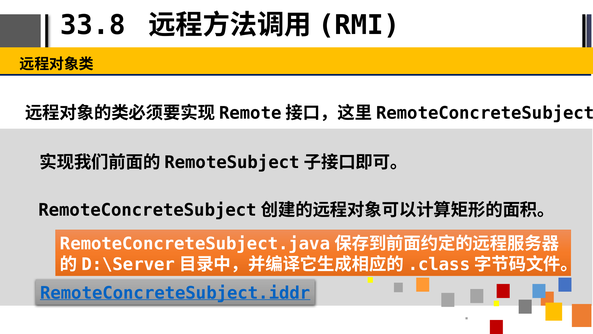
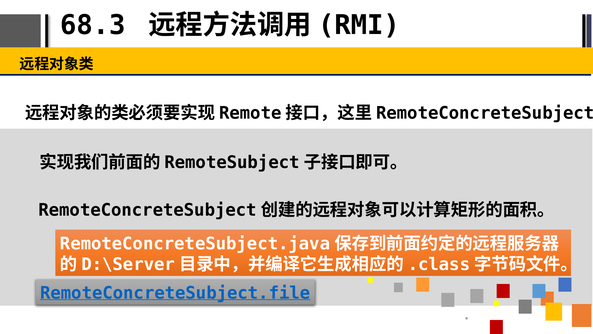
33.8: 33.8 -> 68.3 (93, 25)
RemoteConcreteSubject.iddr: RemoteConcreteSubject.iddr -> RemoteConcreteSubject.file (175, 293)
